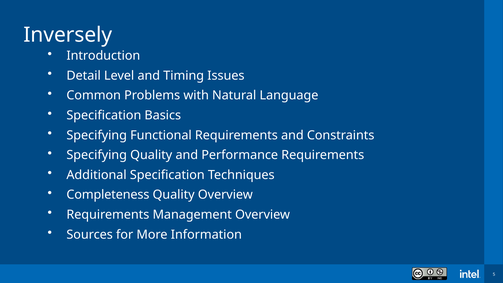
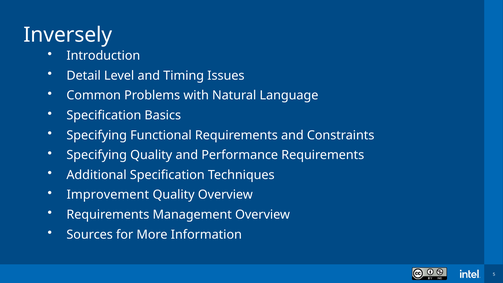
Completeness: Completeness -> Improvement (108, 195)
